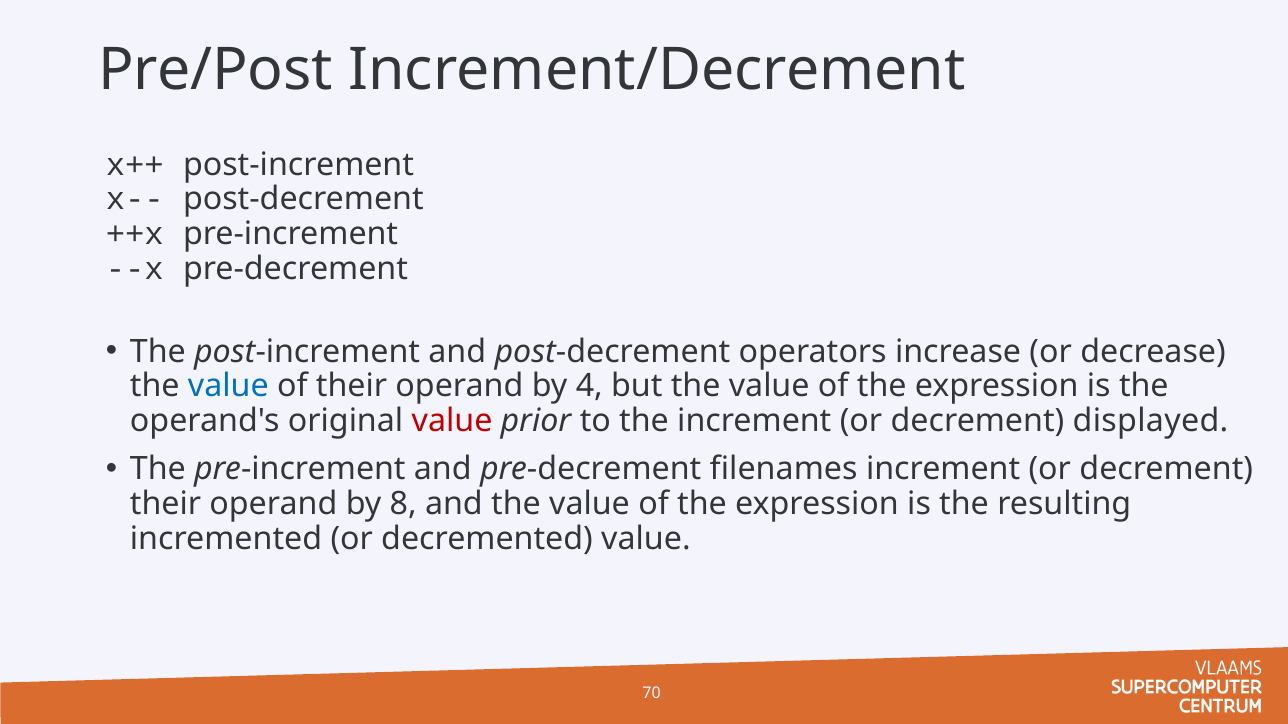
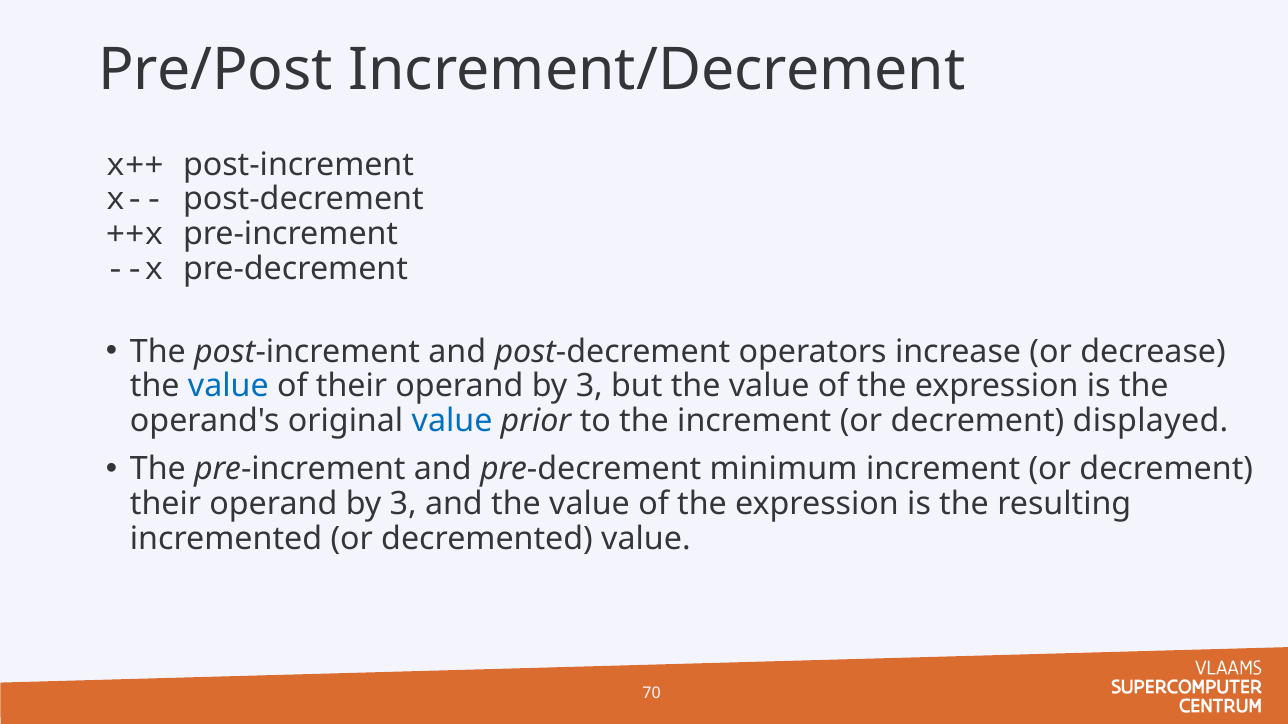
4: 4 -> 3 (589, 387)
value colour: red -> blue (452, 421)
filenames: filenames -> minimum (784, 469)
8: 8 -> 3 (403, 504)
